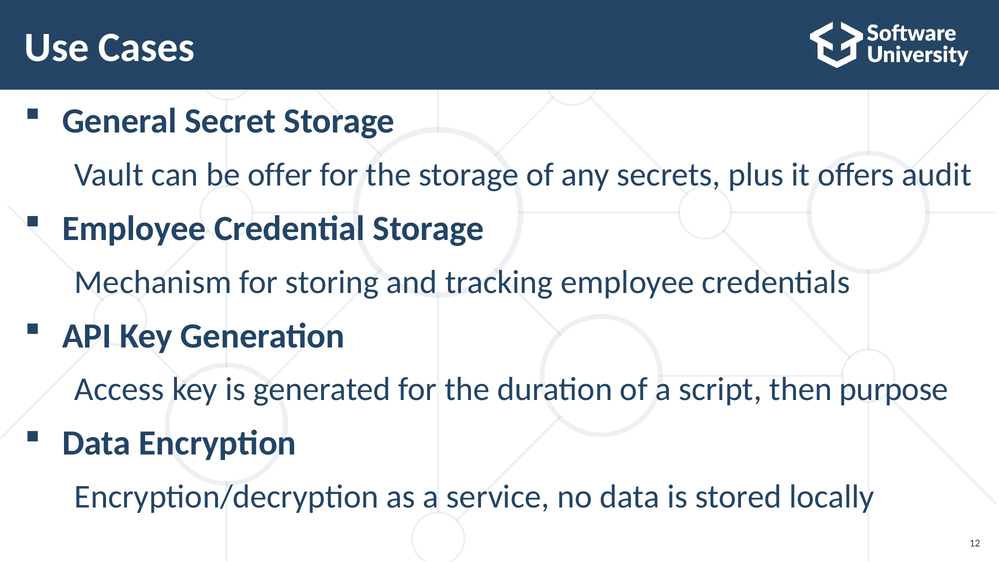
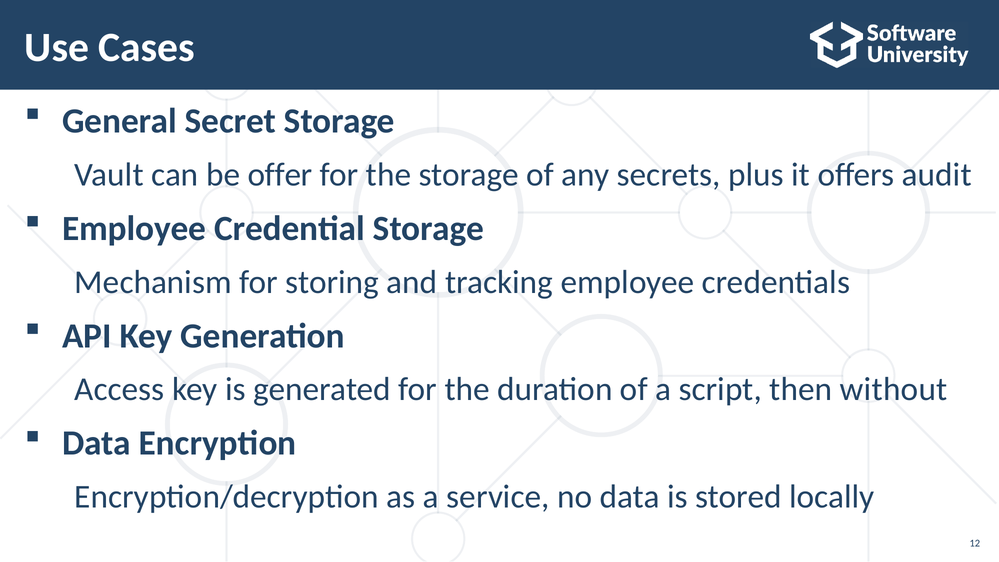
purpose: purpose -> without (894, 389)
